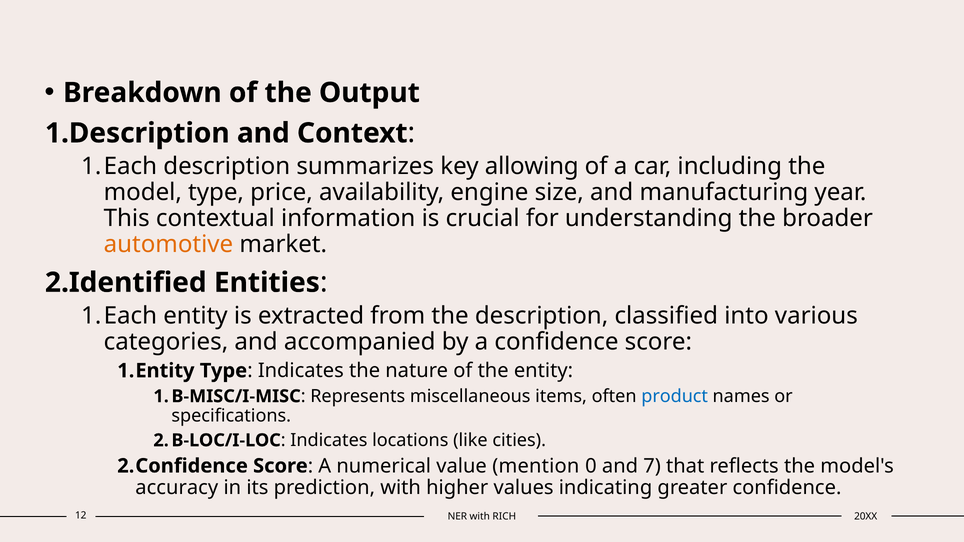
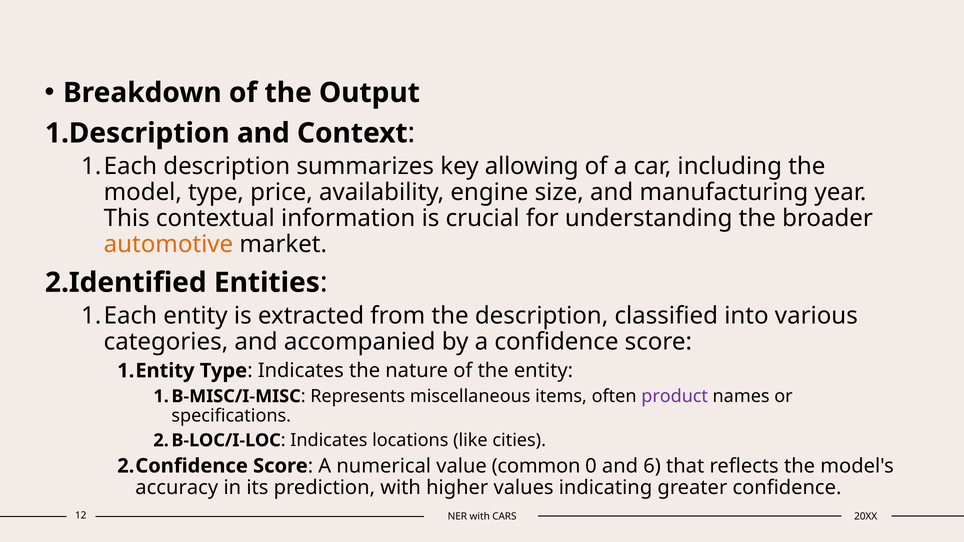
product colour: blue -> purple (675, 396)
mention: mention -> common (536, 466)
7: 7 -> 6 (652, 466)
RICH: RICH -> CARS (504, 517)
